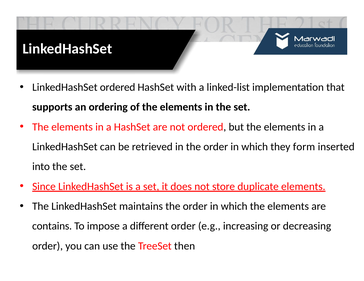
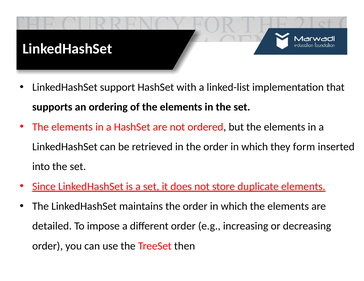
LinkedHashSet ordered: ordered -> support (118, 87)
contains: contains -> detailed (52, 226)
